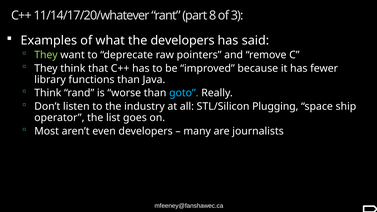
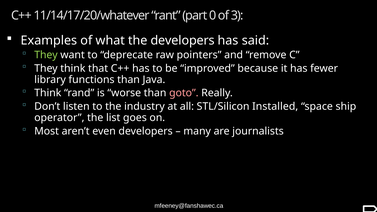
8: 8 -> 0 (213, 15)
goto colour: light blue -> pink (184, 93)
Plugging: Plugging -> Installed (275, 106)
